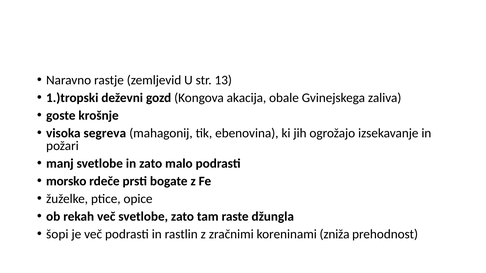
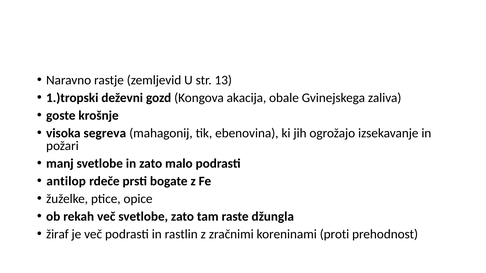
morsko: morsko -> antilop (66, 181)
šopi: šopi -> žiraf (57, 235)
zniža: zniža -> proti (335, 235)
